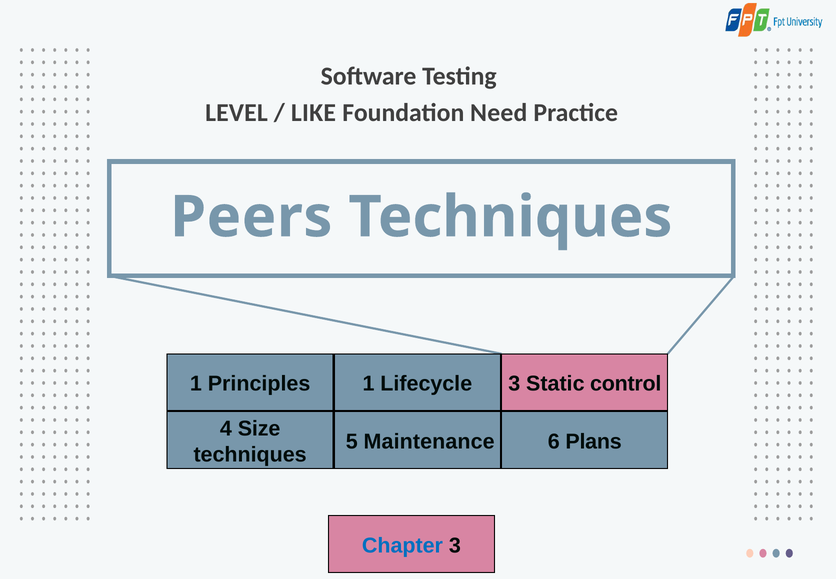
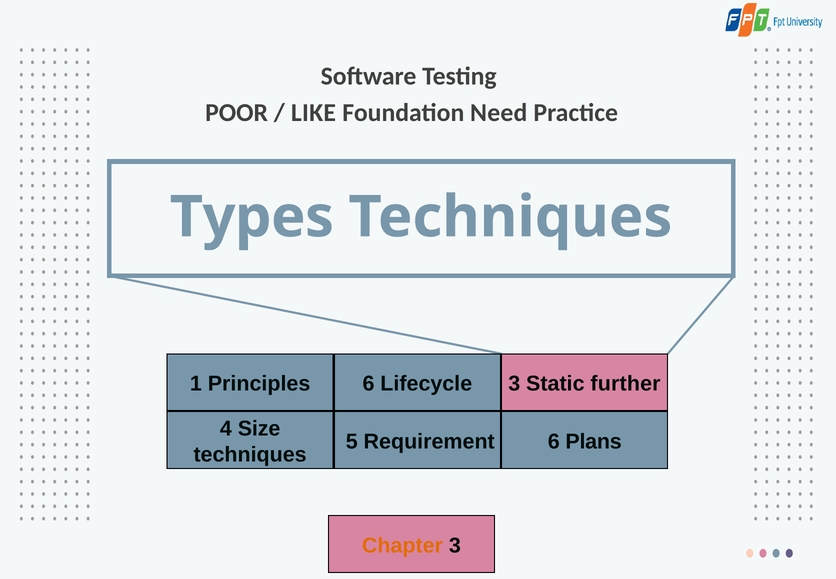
LEVEL: LEVEL -> POOR (237, 113)
Peers: Peers -> Types (252, 217)
Principles 1: 1 -> 6 (368, 384)
control: control -> further (626, 384)
Maintenance: Maintenance -> Requirement (429, 441)
Chapter colour: blue -> orange (402, 545)
